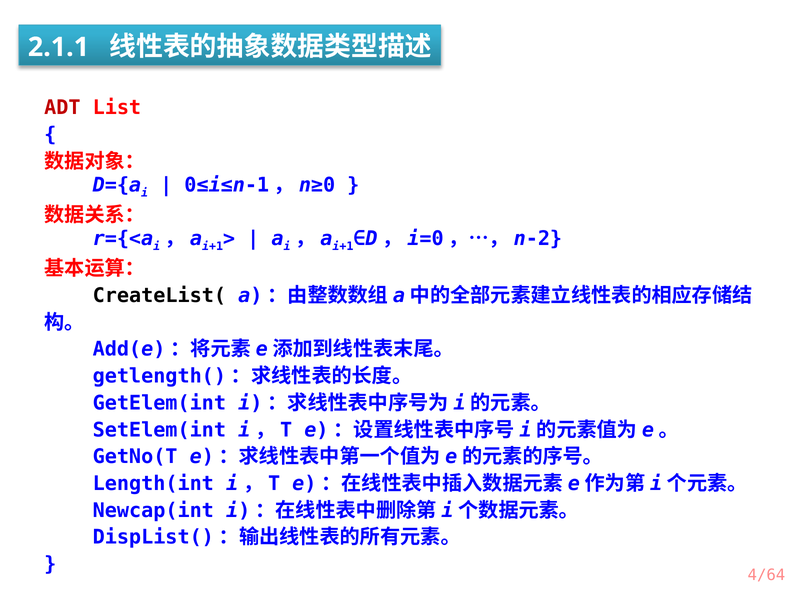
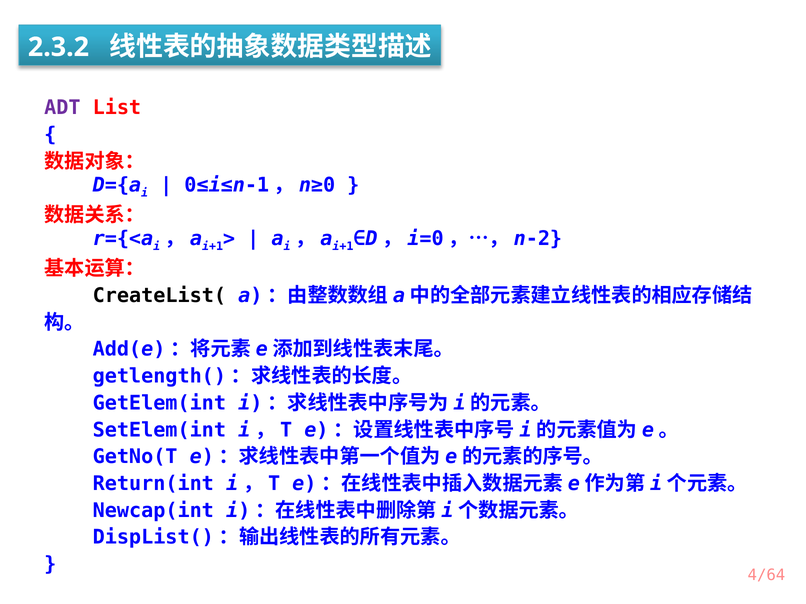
2.1.1: 2.1.1 -> 2.3.2 (58, 47)
ADT colour: red -> purple (62, 108)
Length(int: Length(int -> Return(int (153, 484)
